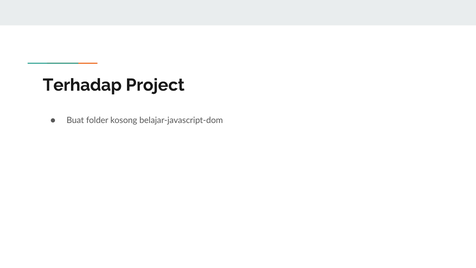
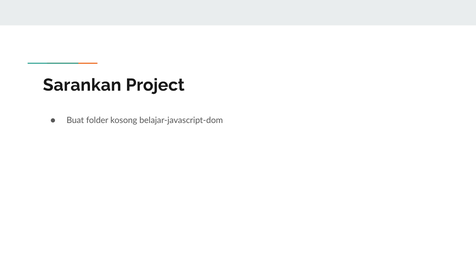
Terhadap: Terhadap -> Sarankan (82, 85)
